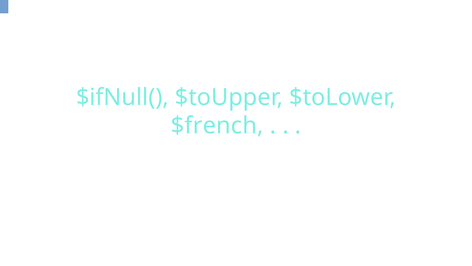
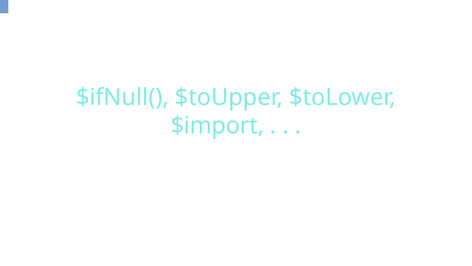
$french: $french -> $import (217, 126)
